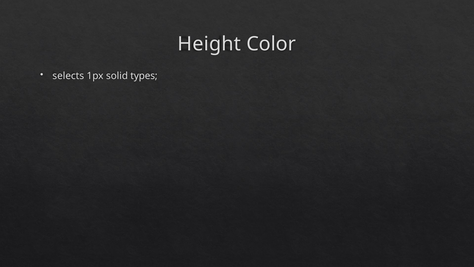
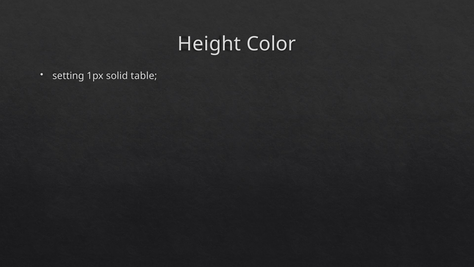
selects: selects -> setting (68, 76)
types: types -> table (144, 76)
